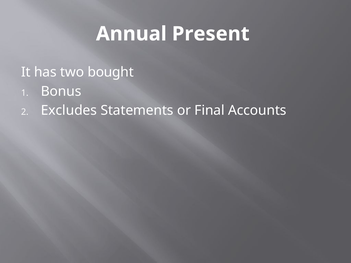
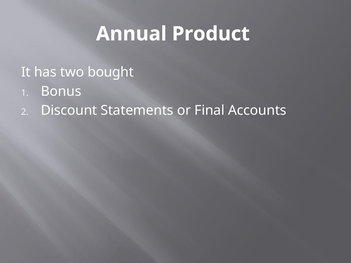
Present: Present -> Product (211, 34)
Excludes: Excludes -> Discount (69, 111)
